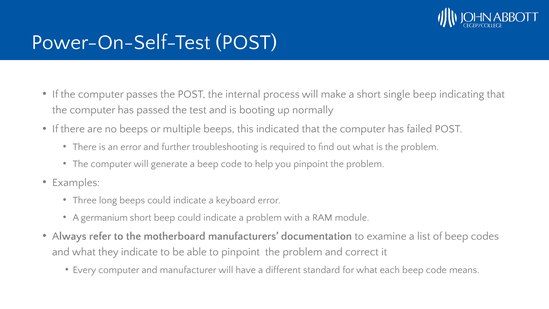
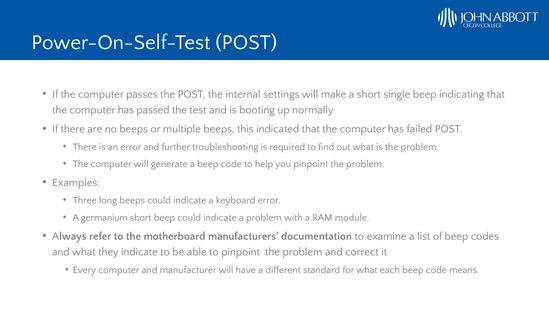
process: process -> settings (281, 94)
